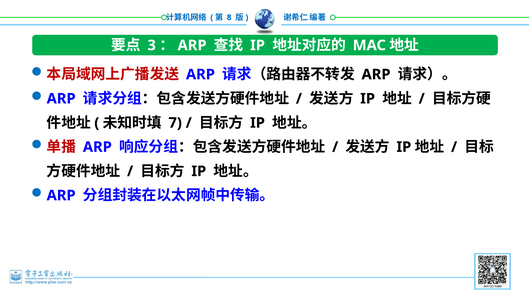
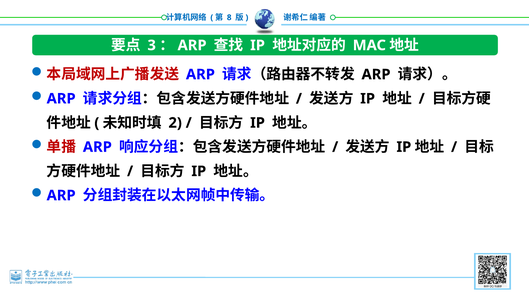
7: 7 -> 2 (175, 123)
